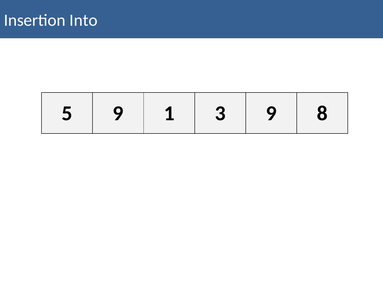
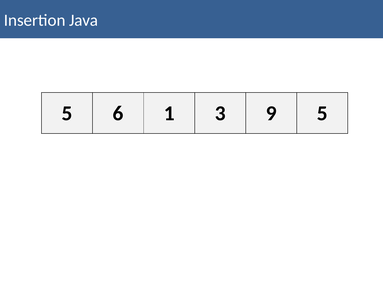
Into: Into -> Java (84, 20)
5 9: 9 -> 6 (118, 113)
9 8: 8 -> 5 (322, 113)
